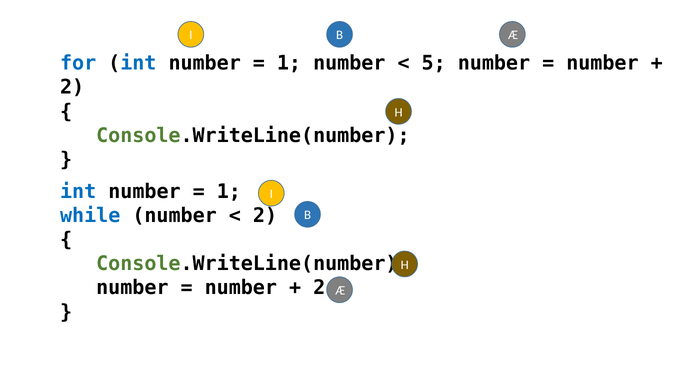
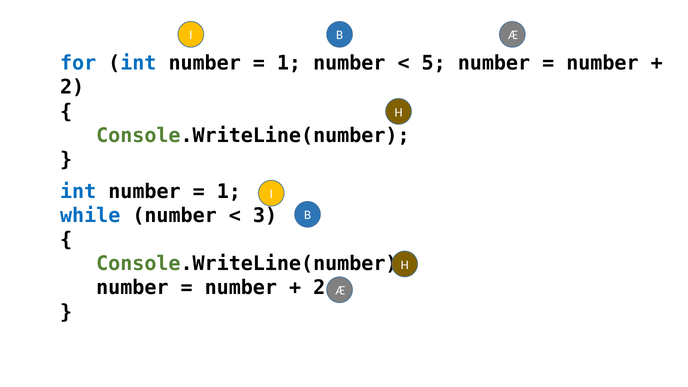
2: 2 -> 3 (265, 216)
